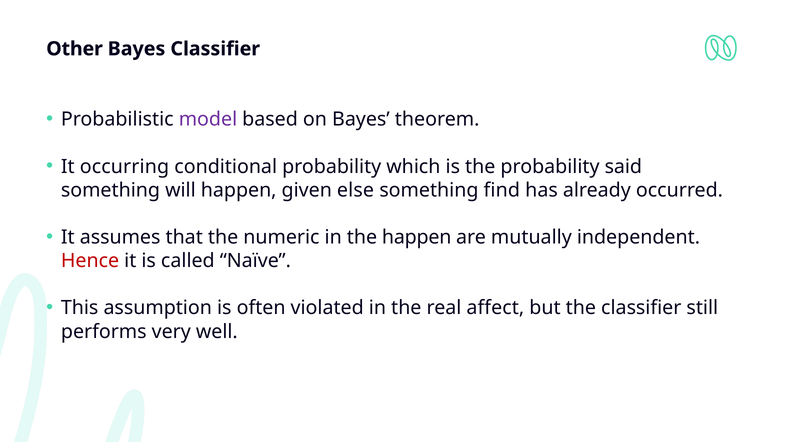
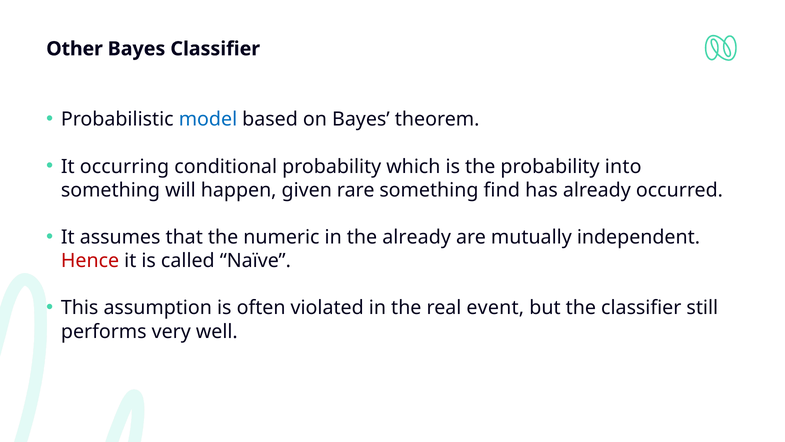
model colour: purple -> blue (208, 119)
said: said -> into (623, 166)
else: else -> rare (356, 190)
the happen: happen -> already (417, 237)
affect: affect -> event (495, 308)
